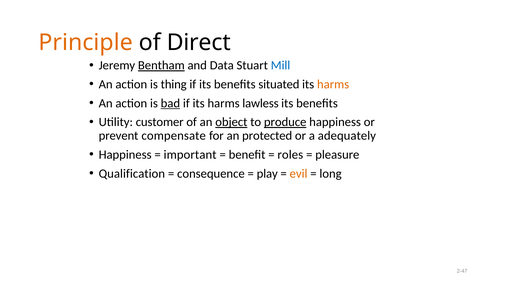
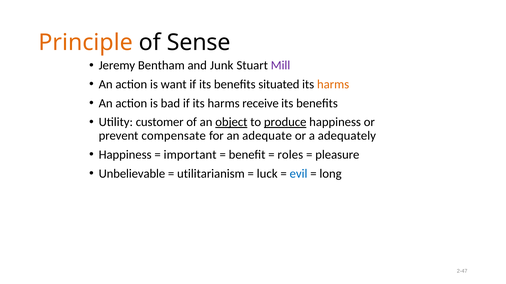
Direct: Direct -> Sense (199, 43)
Bentham underline: present -> none (161, 66)
Data: Data -> Junk (222, 66)
Mill colour: blue -> purple (281, 66)
thing: thing -> want (174, 85)
bad underline: present -> none (170, 103)
lawless: lawless -> receive (261, 103)
protected: protected -> adequate (267, 136)
Qualification: Qualification -> Unbelievable (132, 174)
consequence: consequence -> utilitarianism (211, 174)
play: play -> luck (267, 174)
evil colour: orange -> blue (299, 174)
